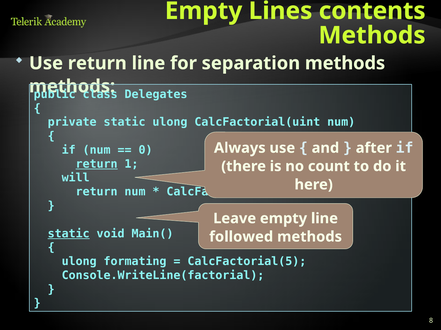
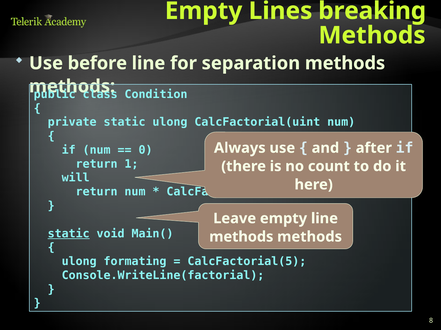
contents: contents -> breaking (372, 11)
Use return: return -> before (97, 63)
Delegates: Delegates -> Condition (156, 94)
return underline: present -> none (97, 164)
followed: followed -> methods (241, 237)
